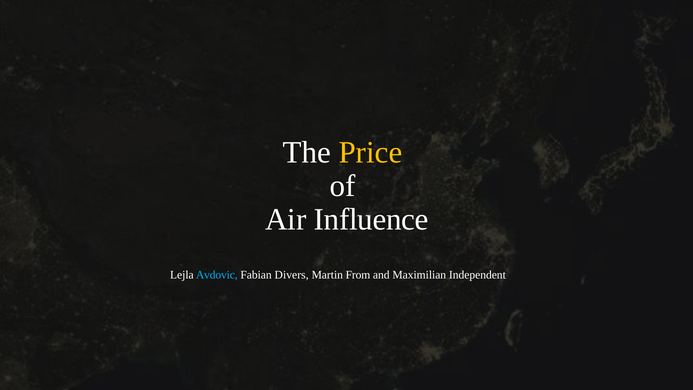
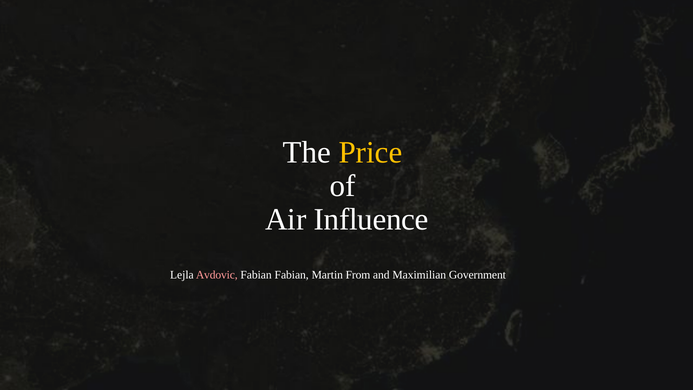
Avdovic colour: light blue -> pink (217, 275)
Fabian Divers: Divers -> Fabian (292, 275)
Independent: Independent -> Government (477, 275)
